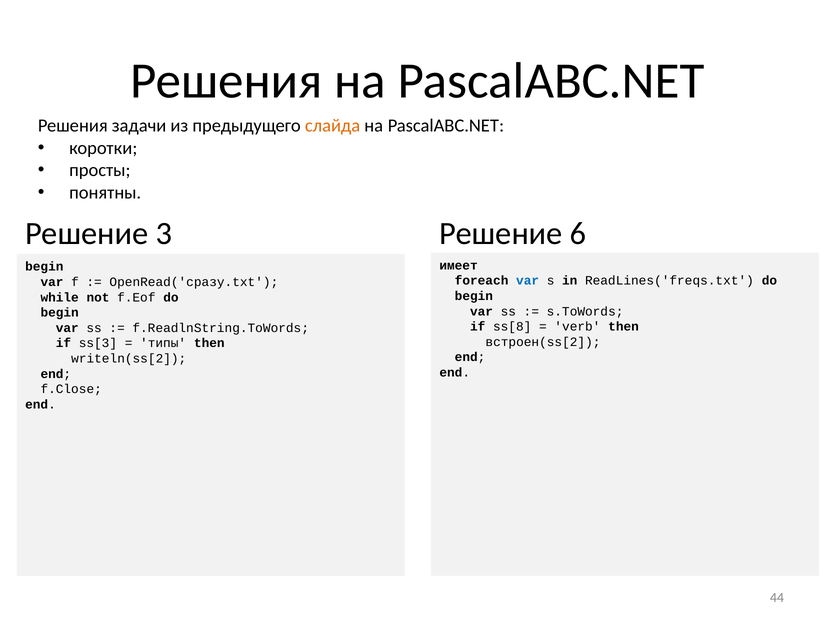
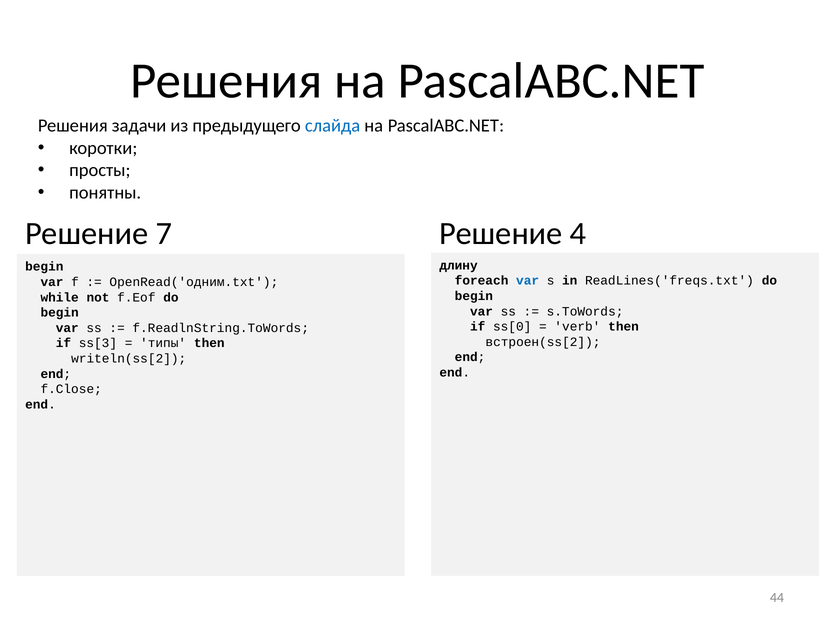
слайда colour: orange -> blue (333, 126)
3: 3 -> 7 (164, 234)
6: 6 -> 4 (578, 234)
имеет: имеет -> длину (459, 265)
OpenRead('сразу.txt: OpenRead('сразу.txt -> OpenRead('одним.txt (194, 282)
ss[8: ss[8 -> ss[0 (512, 327)
